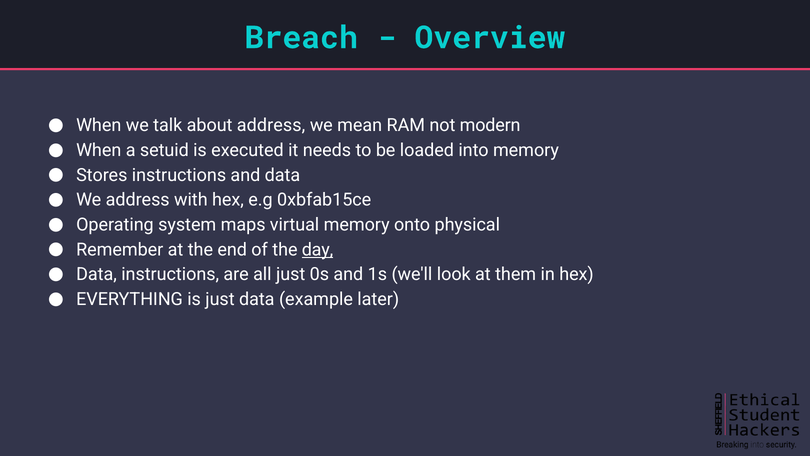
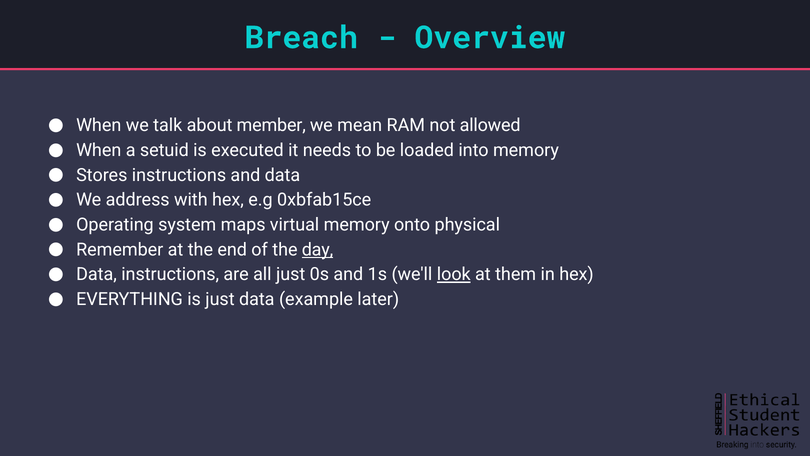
about address: address -> member (271, 125)
modern: modern -> allowed (490, 125)
look underline: none -> present (454, 274)
